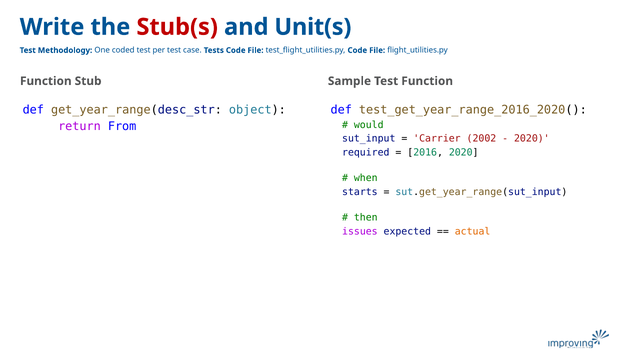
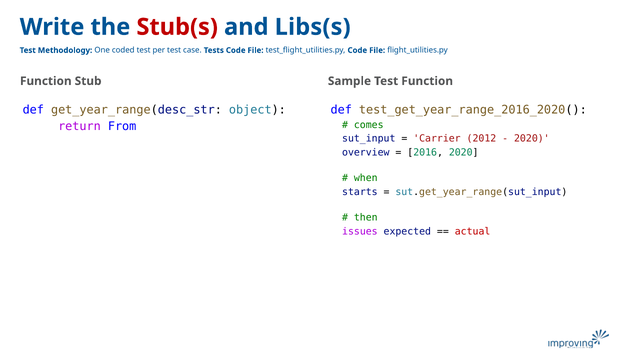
Unit(s: Unit(s -> Libs(s (313, 27)
would: would -> comes (369, 125)
2002: 2002 -> 2012 (481, 139)
required: required -> overview (366, 152)
actual colour: orange -> red (473, 231)
